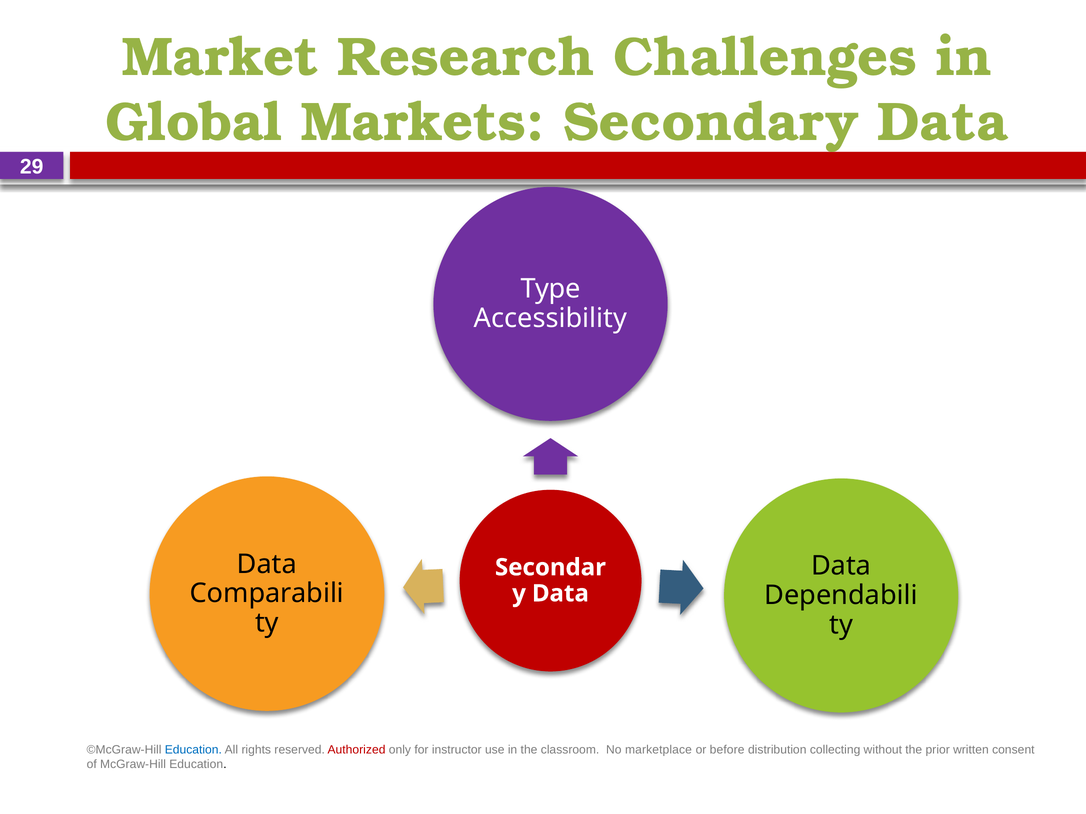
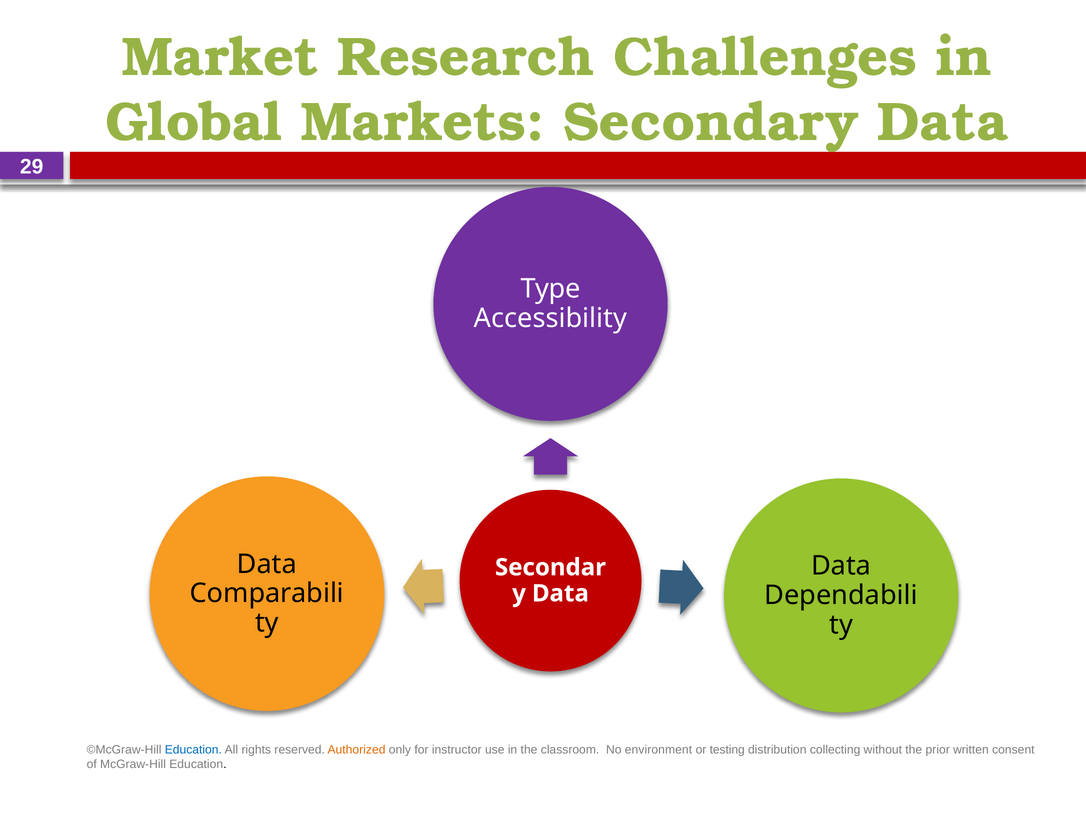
Authorized colour: red -> orange (356, 750)
marketplace: marketplace -> environment (658, 750)
before: before -> testing (727, 750)
